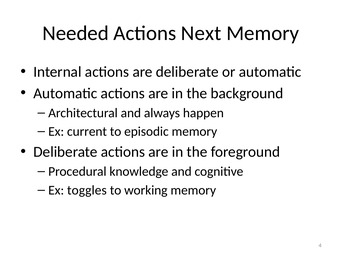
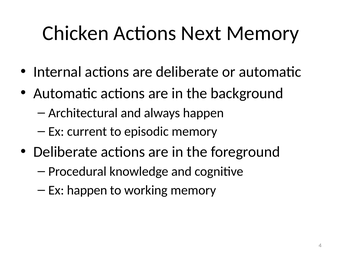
Needed: Needed -> Chicken (76, 33)
Ex toggles: toggles -> happen (87, 190)
